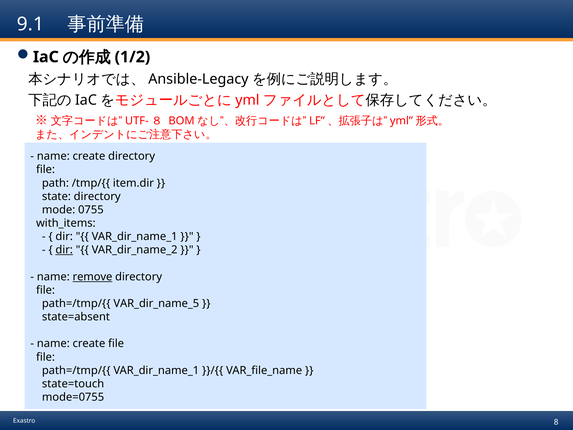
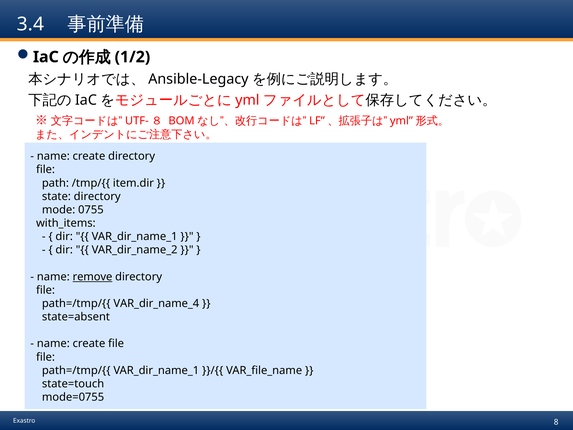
9.1: 9.1 -> 3.4 (30, 24)
dir underline: present -> none (64, 250)
VAR_dir_name_5: VAR_dir_name_5 -> VAR_dir_name_4 (156, 303)
